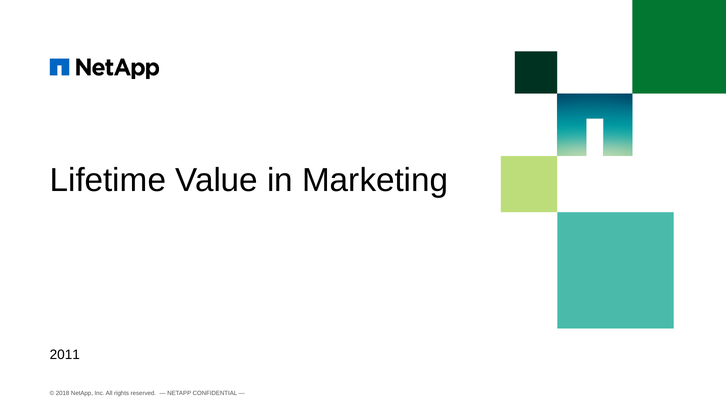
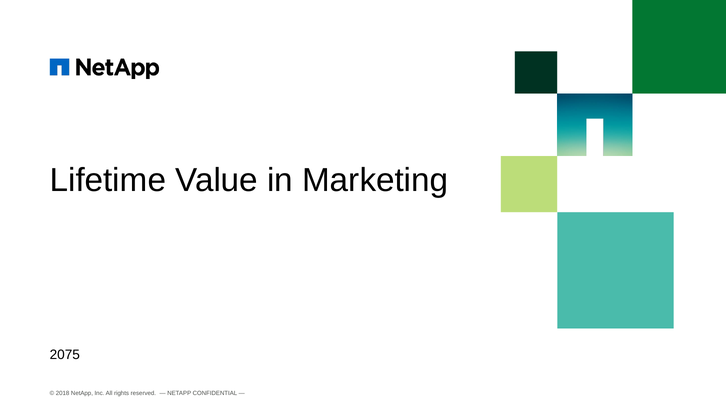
2011: 2011 -> 2075 (65, 355)
